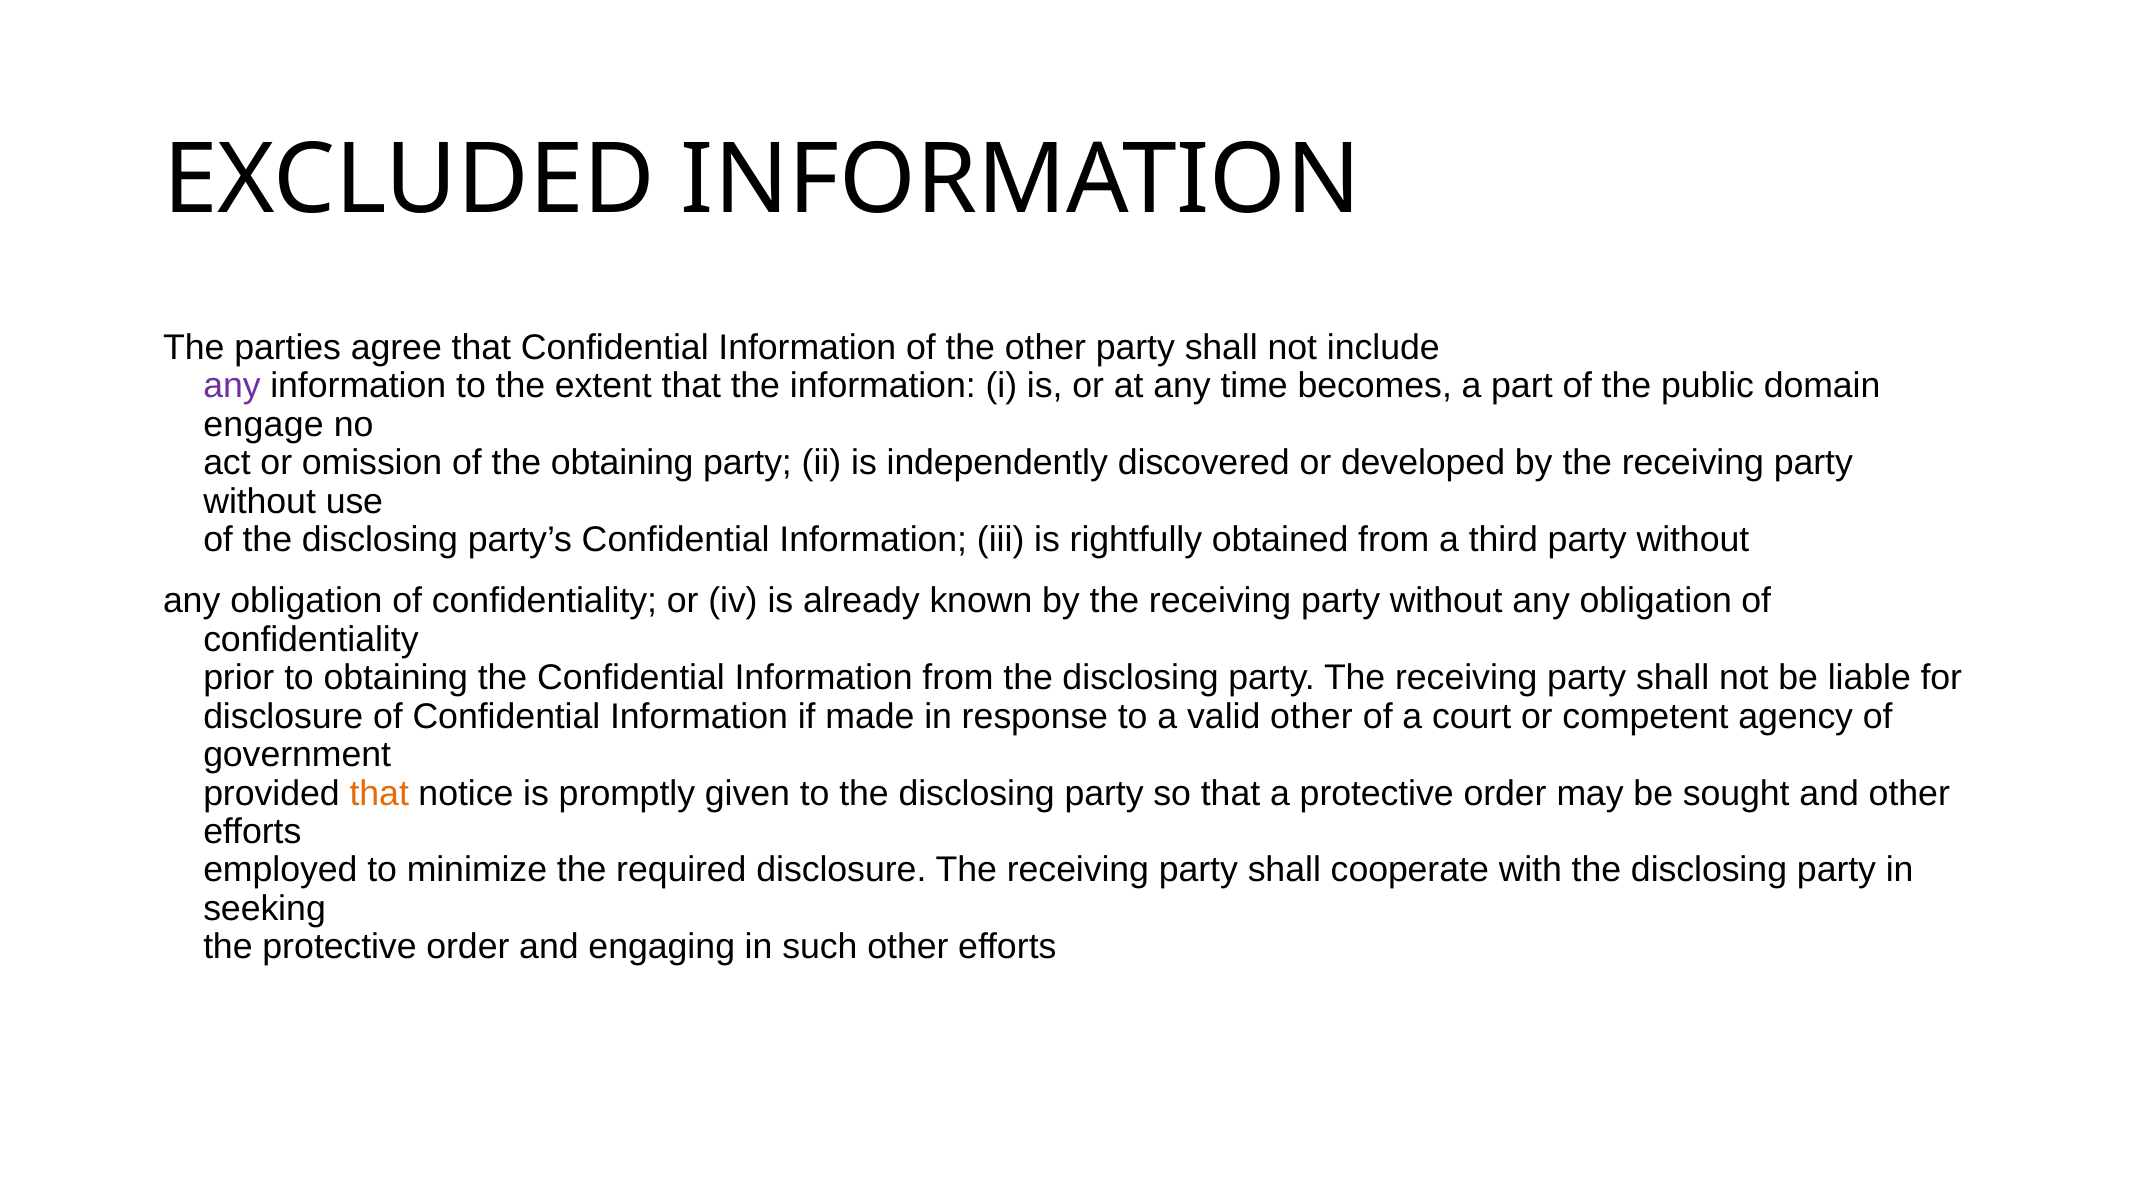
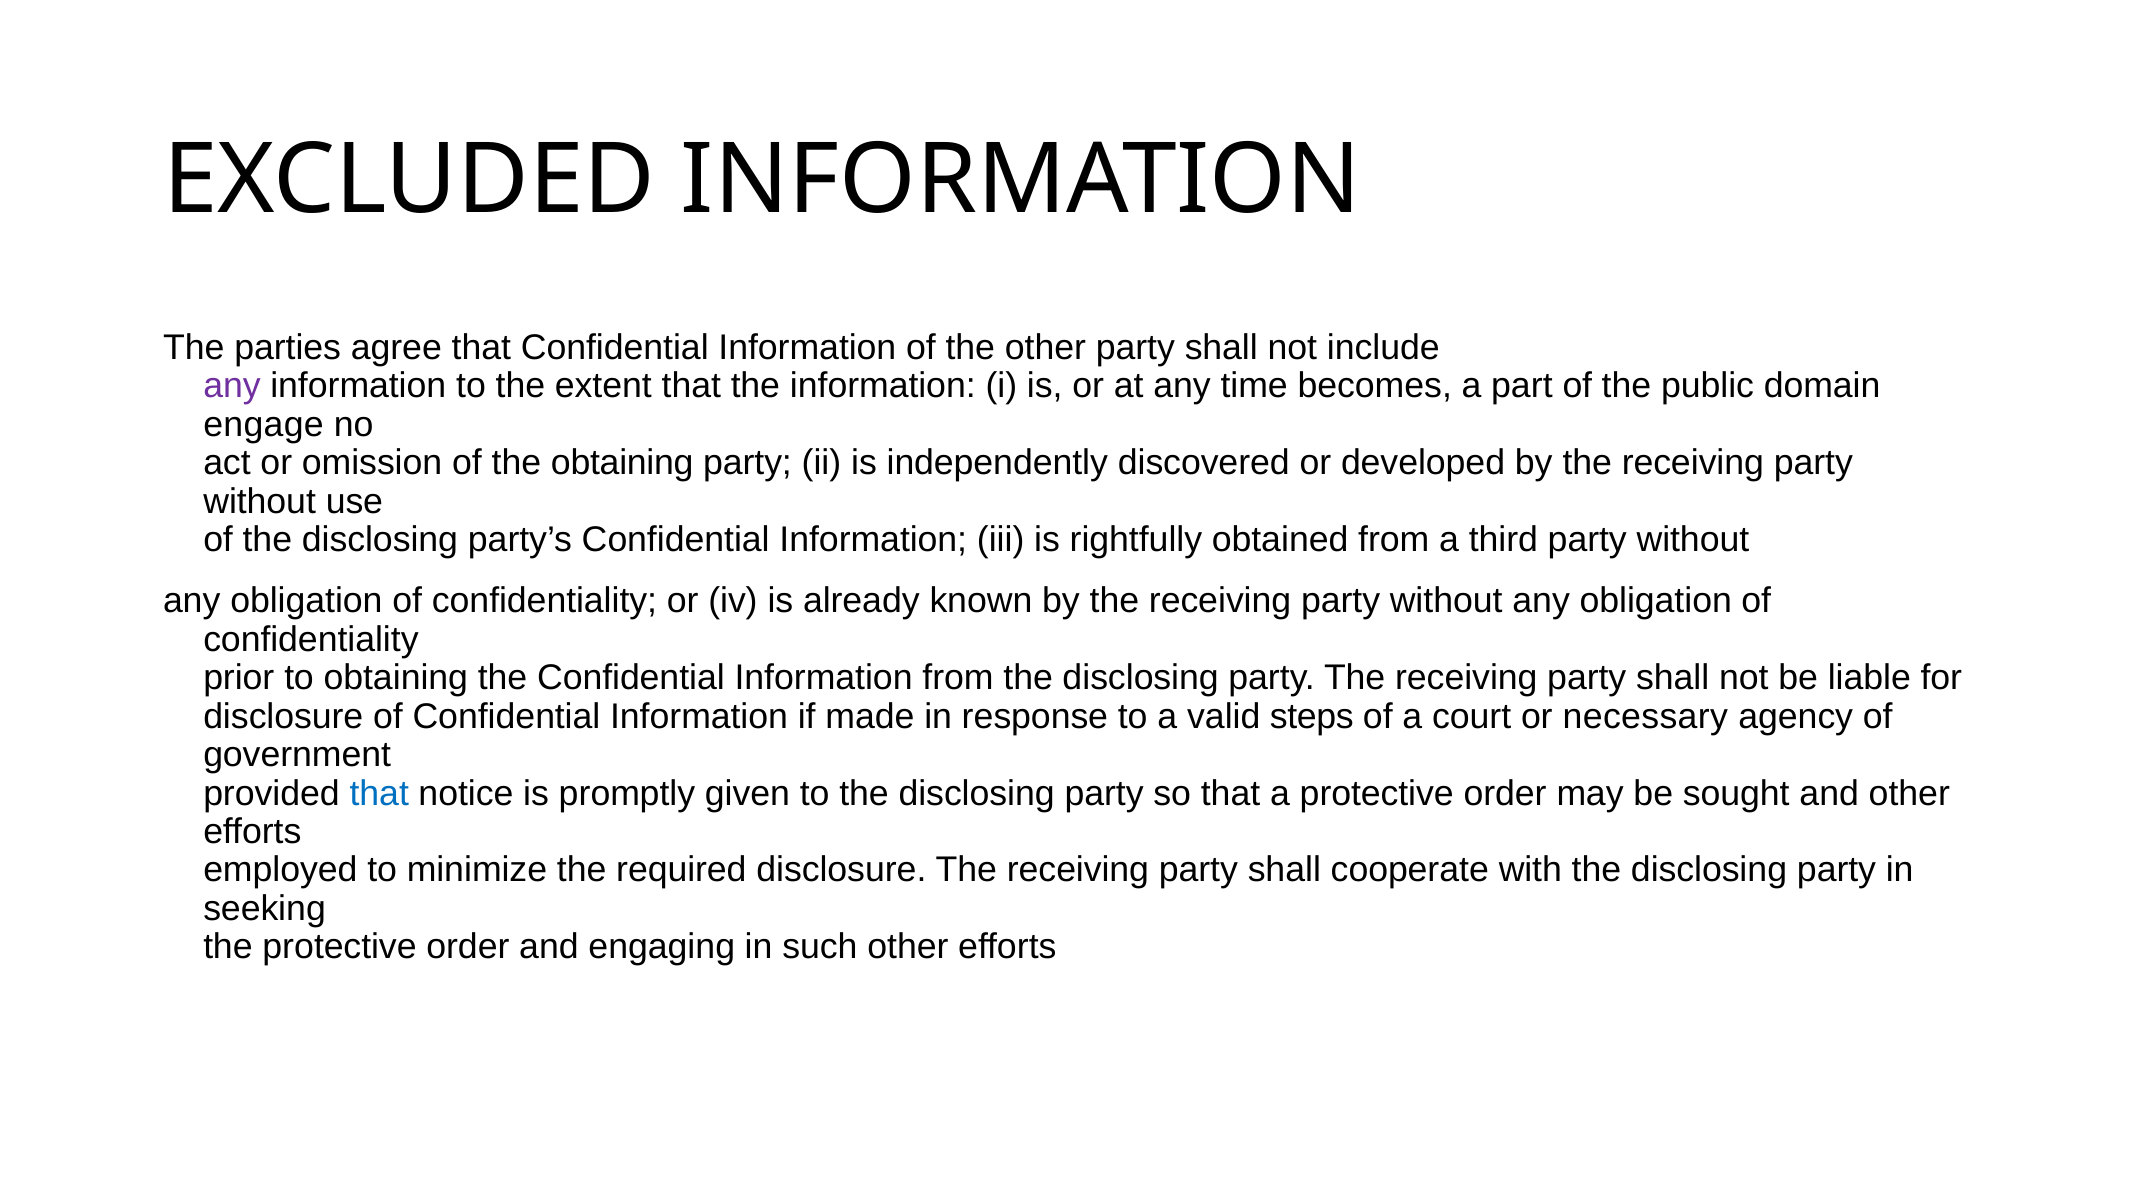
valid other: other -> steps (1312, 716)
competent: competent -> necessary (1645, 716)
that colour: orange -> blue (379, 793)
